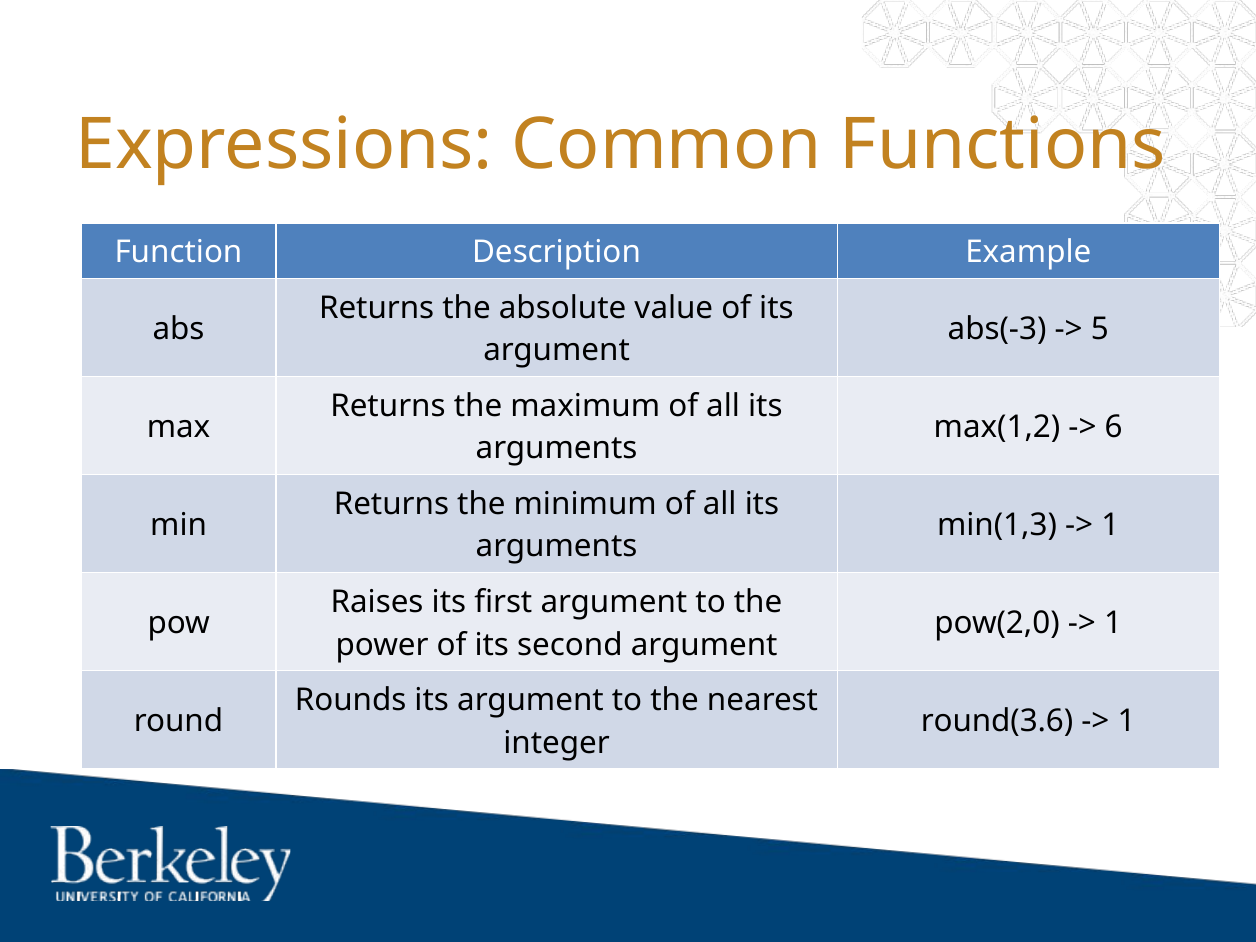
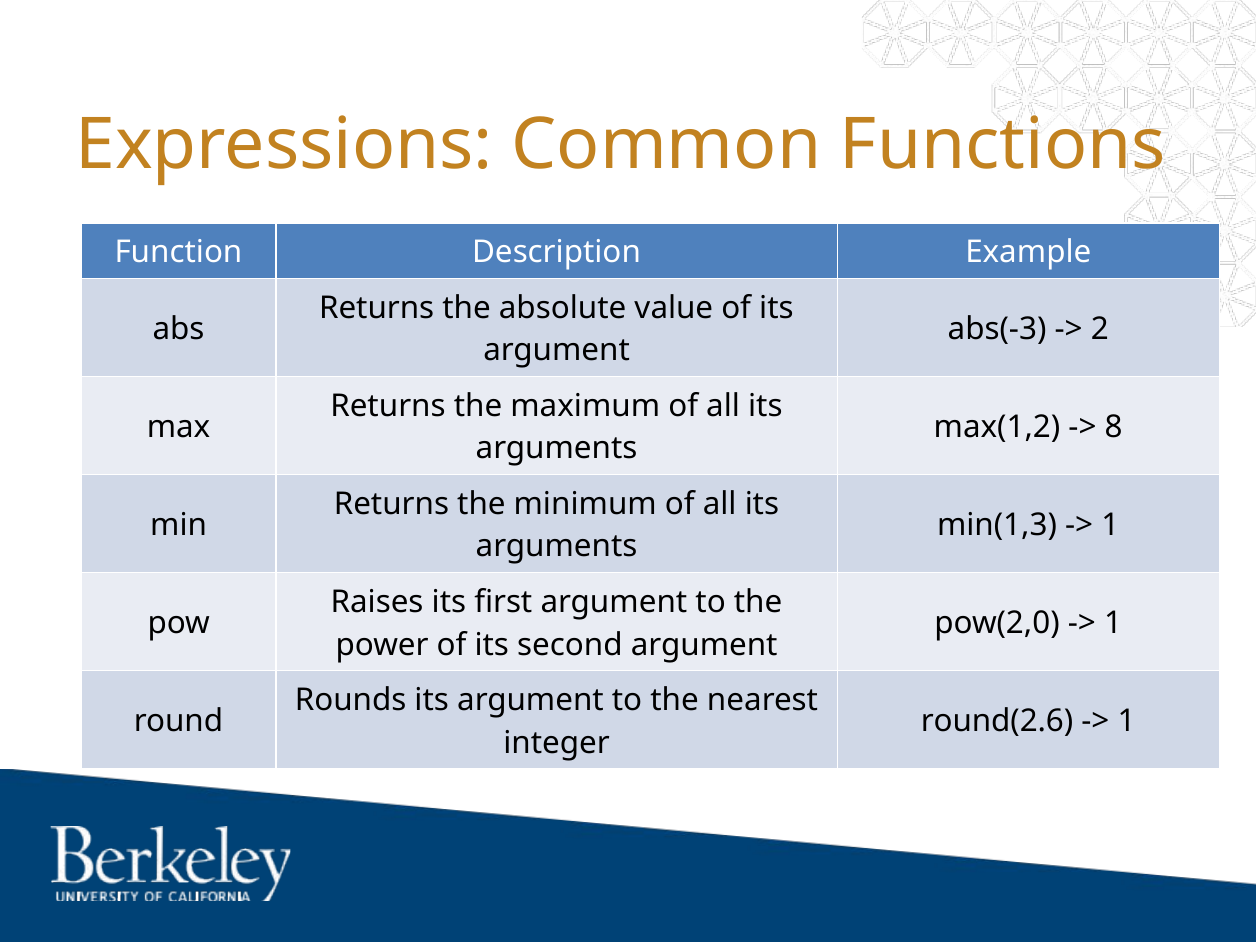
5: 5 -> 2 (1100, 329)
6: 6 -> 8 (1114, 427)
round(3.6: round(3.6 -> round(2.6 (997, 721)
